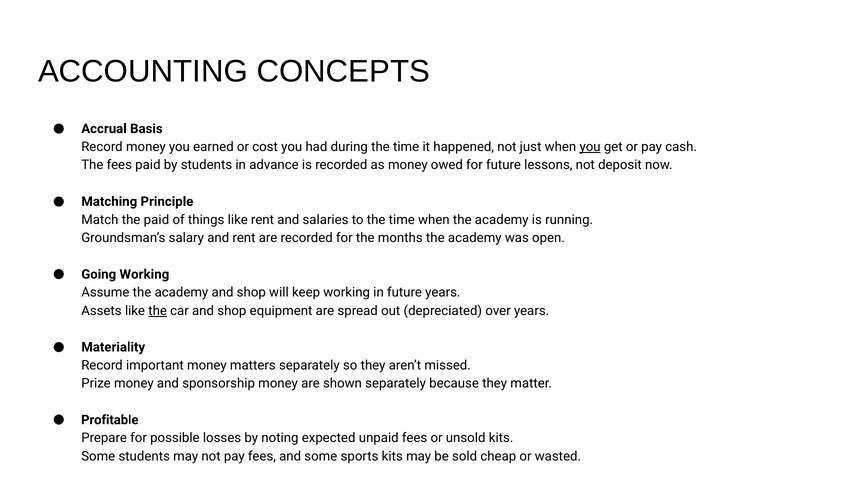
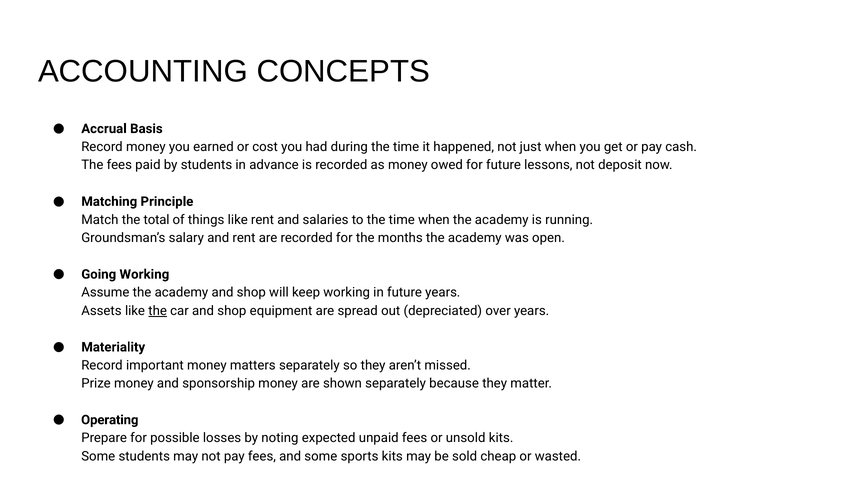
you underline: present -> none (590, 147)
the paid: paid -> total (157, 220)
Profitable: Profitable -> Operating (110, 420)
